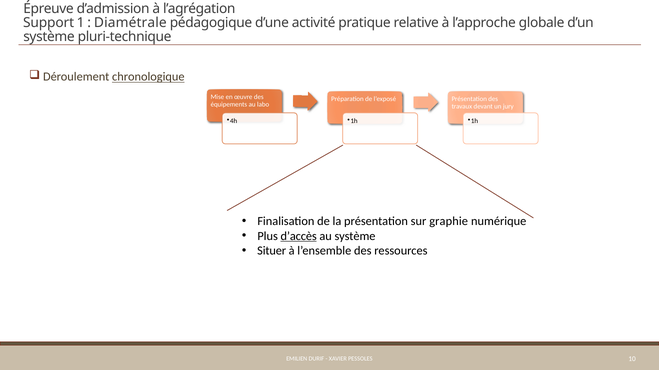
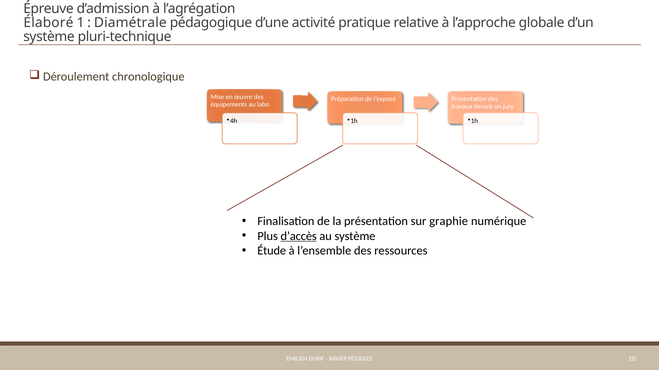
Support: Support -> Élaboré (48, 23)
chronologique underline: present -> none (148, 77)
Situer: Situer -> Étude (272, 251)
